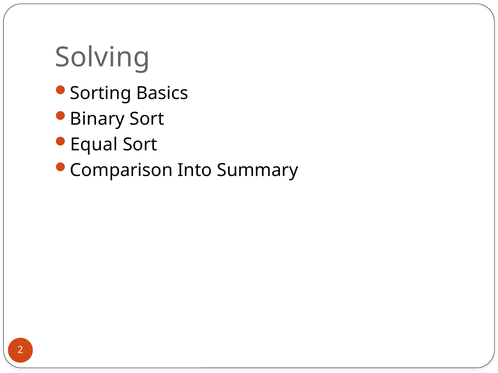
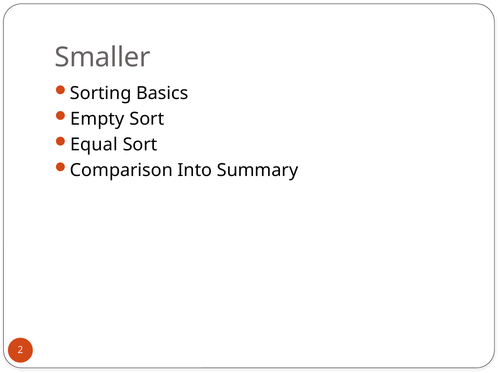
Solving: Solving -> Smaller (103, 58)
Binary: Binary -> Empty (97, 119)
